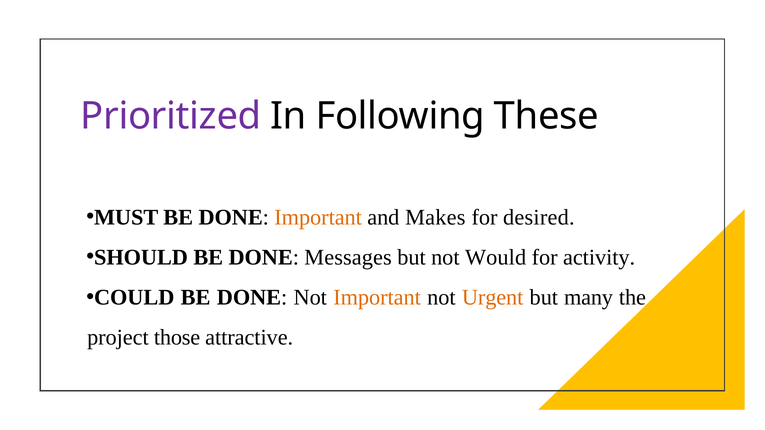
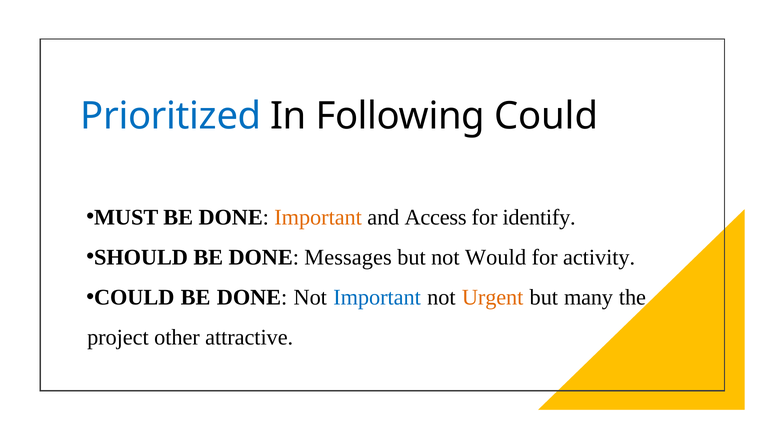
Prioritized colour: purple -> blue (171, 116)
Following These: These -> Could (546, 116)
Makes: Makes -> Access (436, 217)
desired: desired -> identify (539, 217)
Important colour: orange -> blue (377, 298)
those: those -> other (177, 338)
